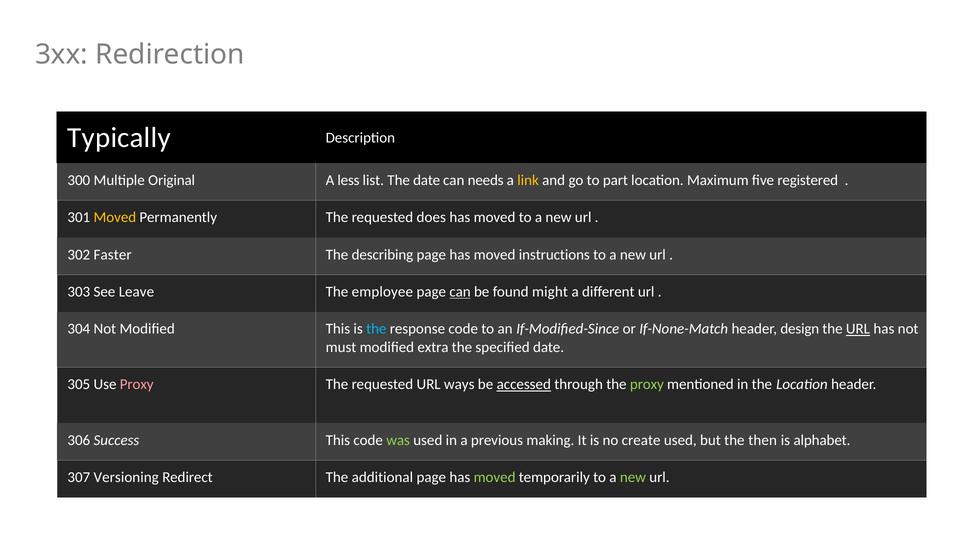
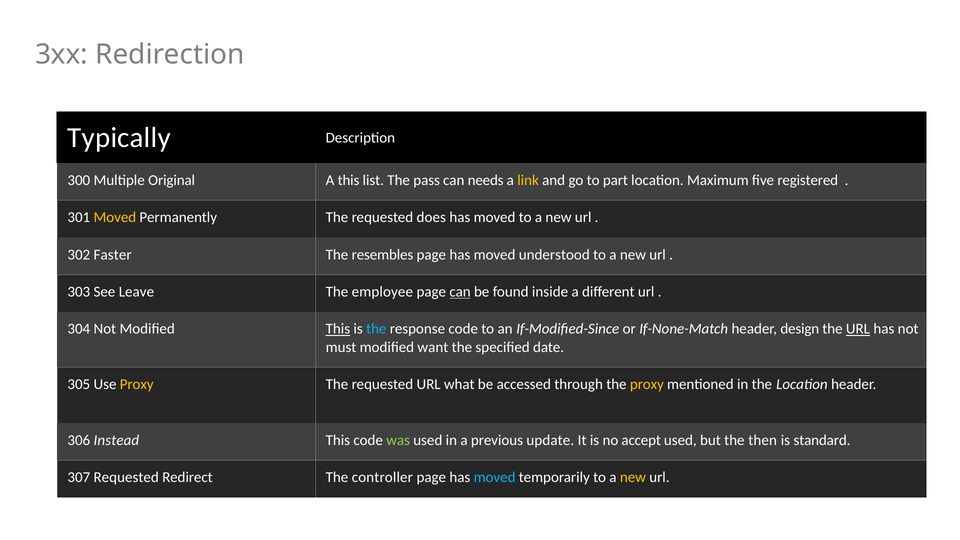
A less: less -> this (349, 180)
The date: date -> pass (427, 180)
describing: describing -> resembles (382, 255)
instructions: instructions -> understood (554, 255)
might: might -> inside (550, 292)
This underline: none -> present (338, 329)
extra: extra -> want (433, 347)
Proxy colour: pink -> yellow (137, 385)
ways: ways -> what (459, 385)
accessed underline: present -> none (524, 385)
proxy colour: light green -> yellow (647, 385)
Success: Success -> Instead (116, 440)
making: making -> update (550, 440)
create: create -> accept (641, 440)
alphabet: alphabet -> standard (822, 440)
307 Versioning: Versioning -> Requested (126, 477)
additional: additional -> controller (382, 477)
moved colour: light green -> light blue (495, 477)
new colour: light green -> yellow (633, 477)
